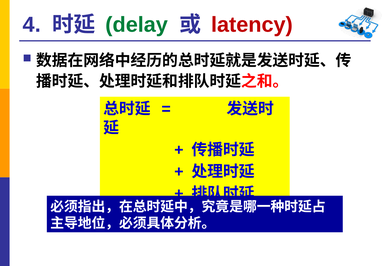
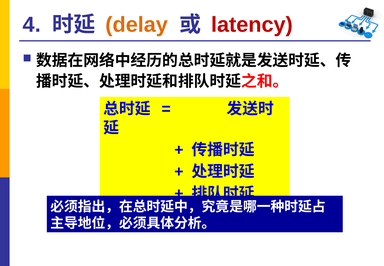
delay colour: green -> orange (137, 25)
